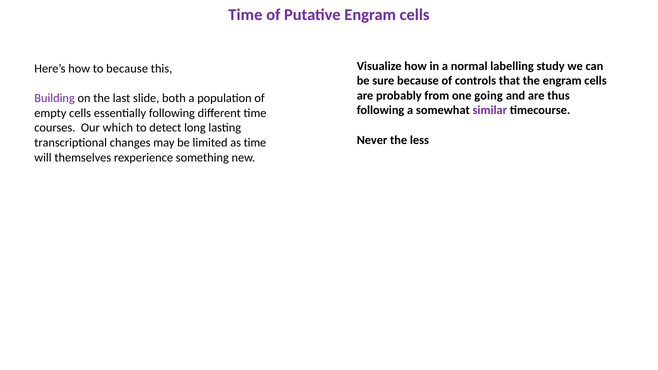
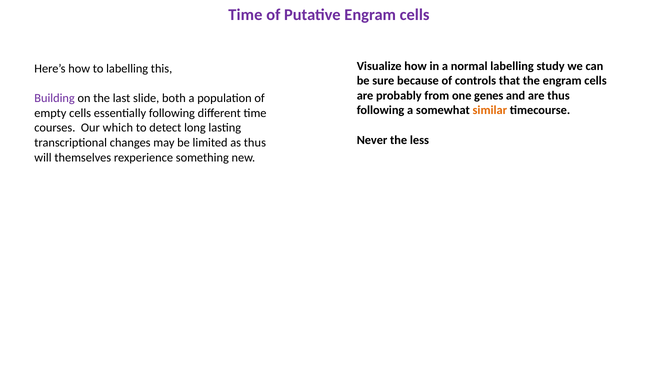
to because: because -> labelling (127, 69)
going: going -> genes (489, 96)
similar colour: purple -> orange (490, 110)
as time: time -> thus (255, 143)
